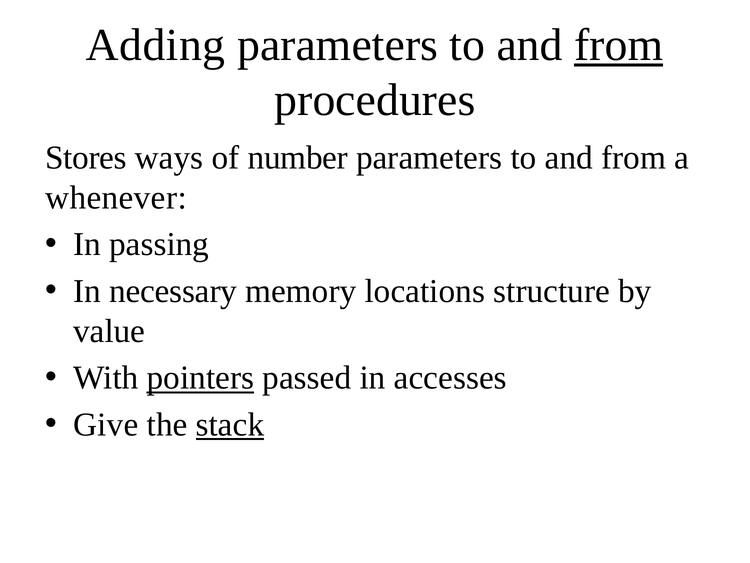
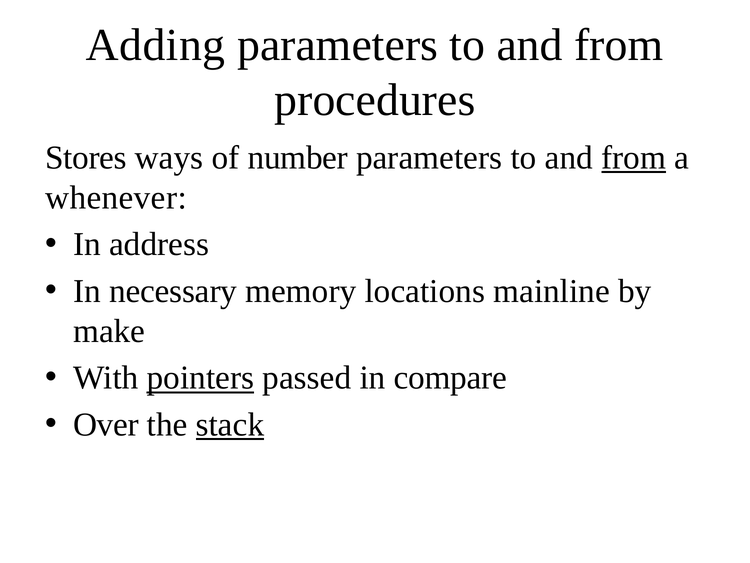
from underline: present -> none (619, 45)
from underline: none -> present (634, 157)
passing: passing -> address (159, 244)
structure: structure -> mainline (552, 291)
value: value -> make (109, 331)
accesses: accesses -> compare (450, 378)
Give: Give -> Over (106, 424)
